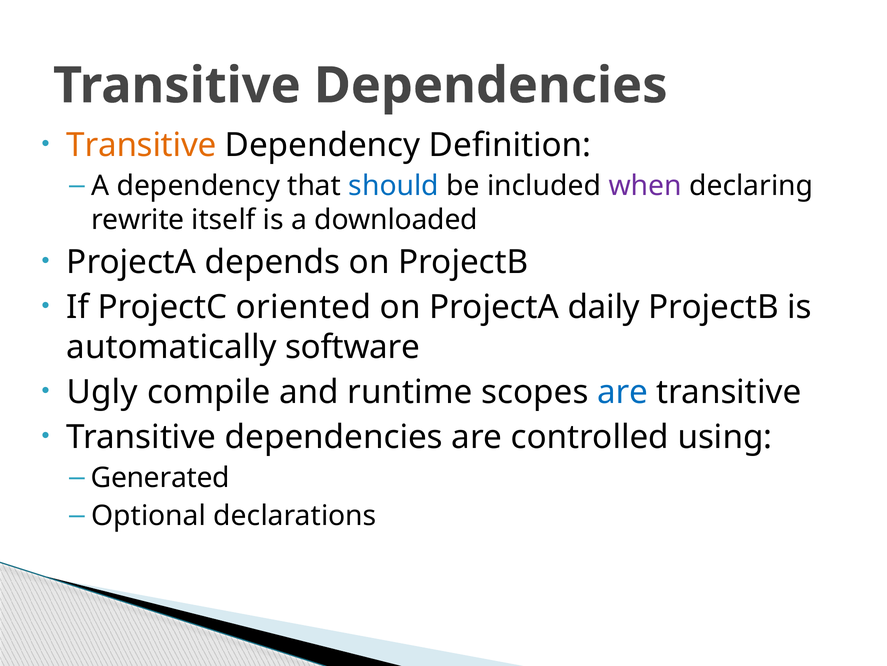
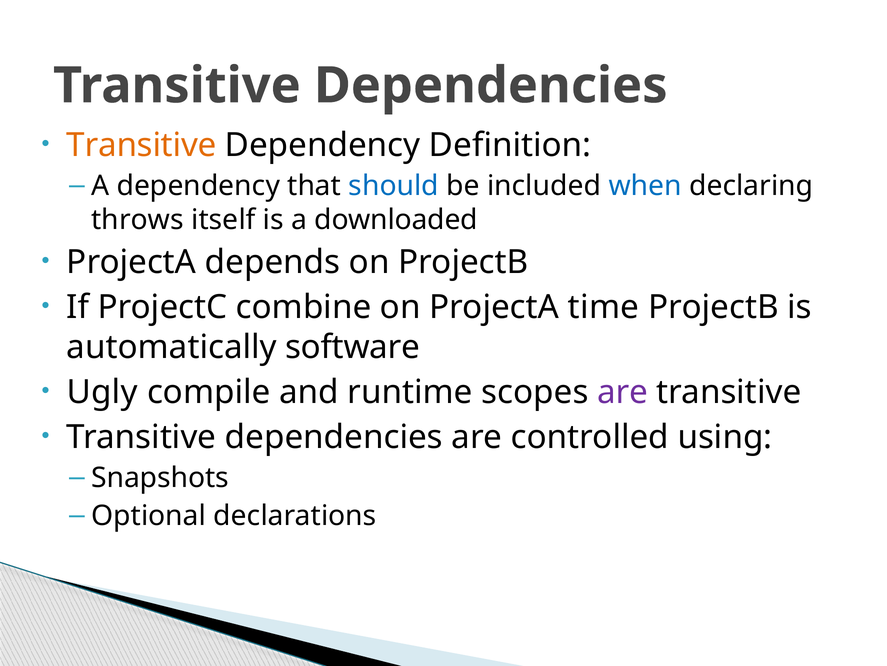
when colour: purple -> blue (645, 186)
rewrite: rewrite -> throws (138, 220)
oriented: oriented -> combine (304, 307)
daily: daily -> time (604, 307)
are colour: blue -> purple (623, 392)
Generated: Generated -> Snapshots (160, 477)
